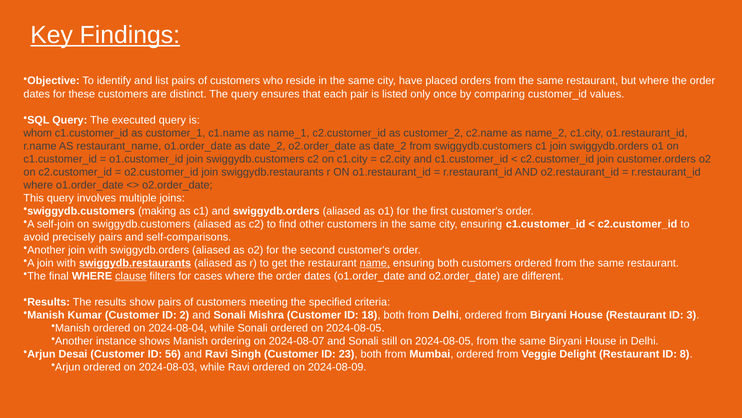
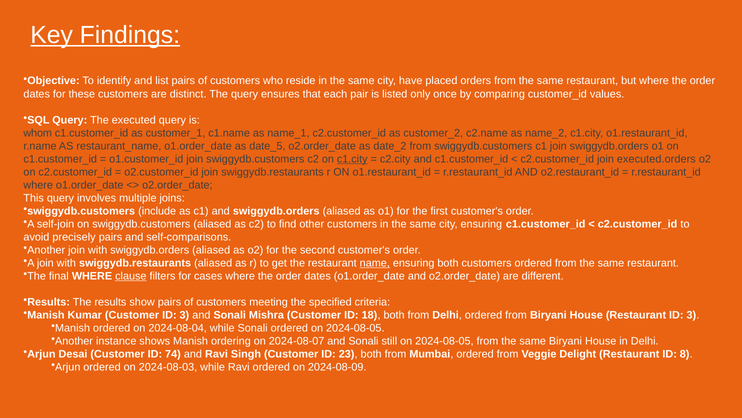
o1.order_date as date_2: date_2 -> date_5 (267, 146)
c1.city underline: none -> present (352, 159)
customer.orders: customer.orders -> executed.orders (656, 159)
making: making -> include (157, 211)
swiggydb.restaurants underline: present -> none (135, 263)
Customer ID 2: 2 -> 3 (184, 315)
56: 56 -> 74 (173, 354)
